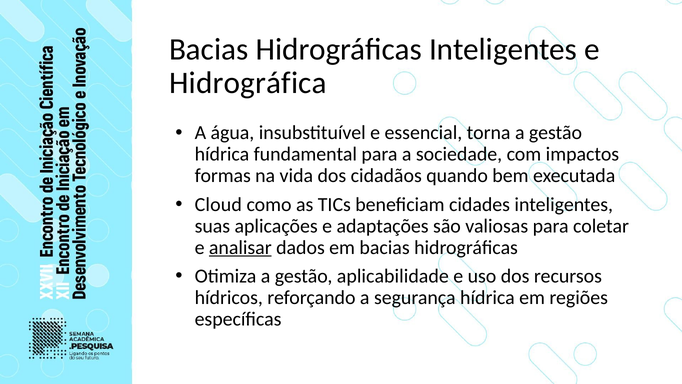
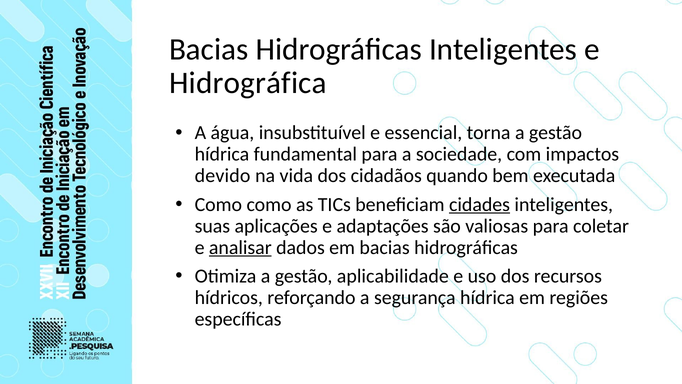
formas: formas -> devido (223, 176)
Cloud: Cloud -> Como (218, 204)
cidades underline: none -> present (480, 204)
